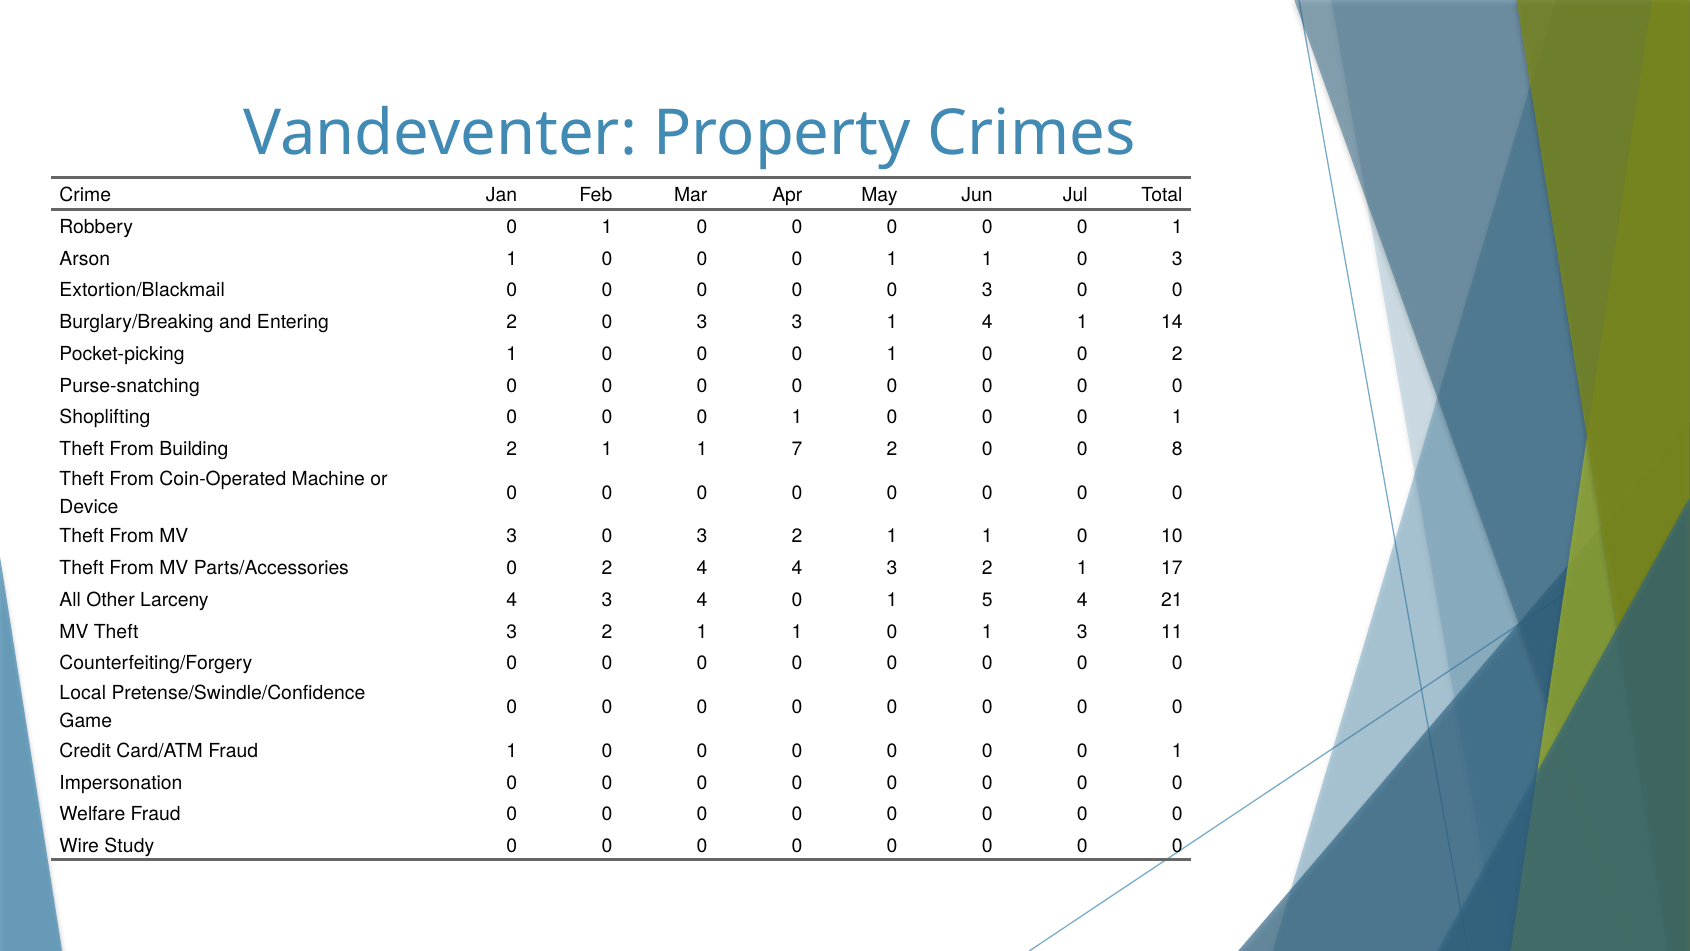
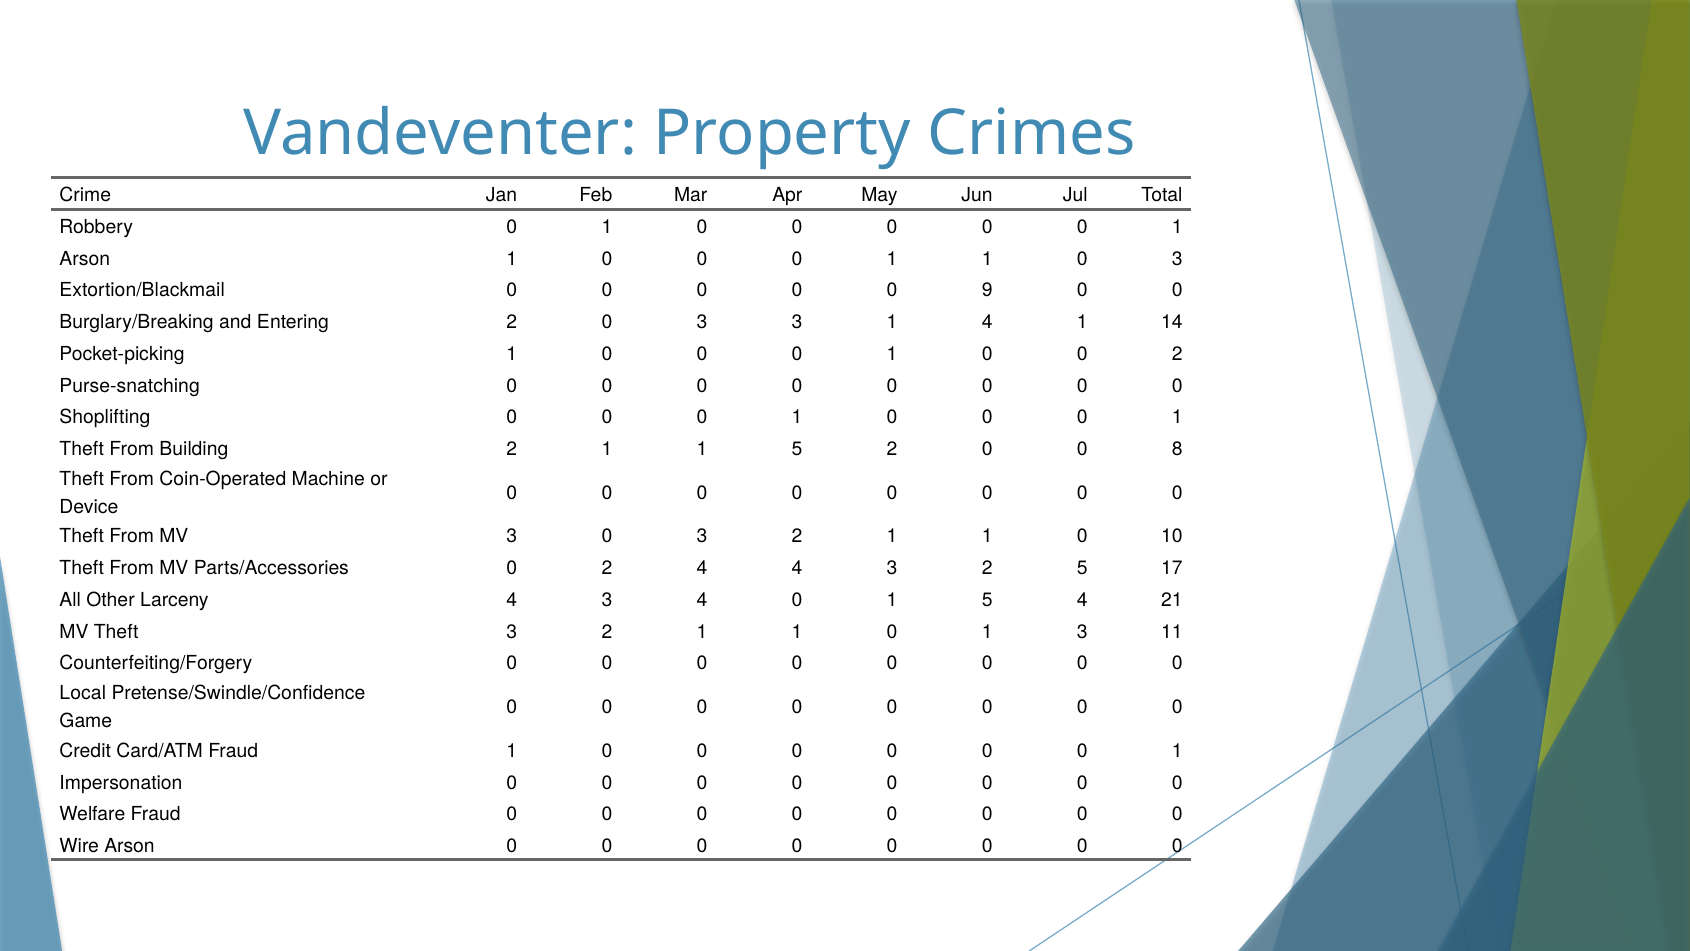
0 0 3: 3 -> 9 (987, 290)
1 1 7: 7 -> 5 (797, 449)
4 3 2 1: 1 -> 5 (1082, 568)
Wire Study: Study -> Arson (129, 846)
